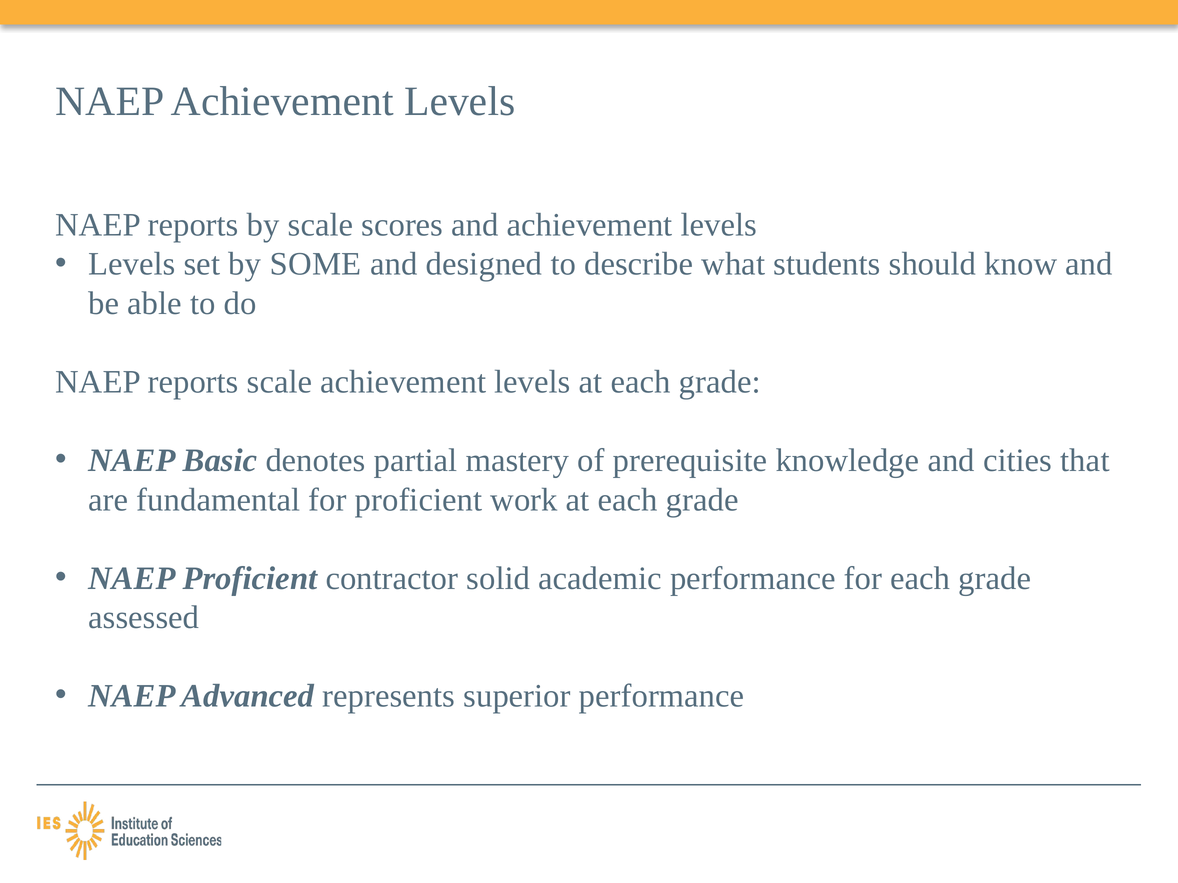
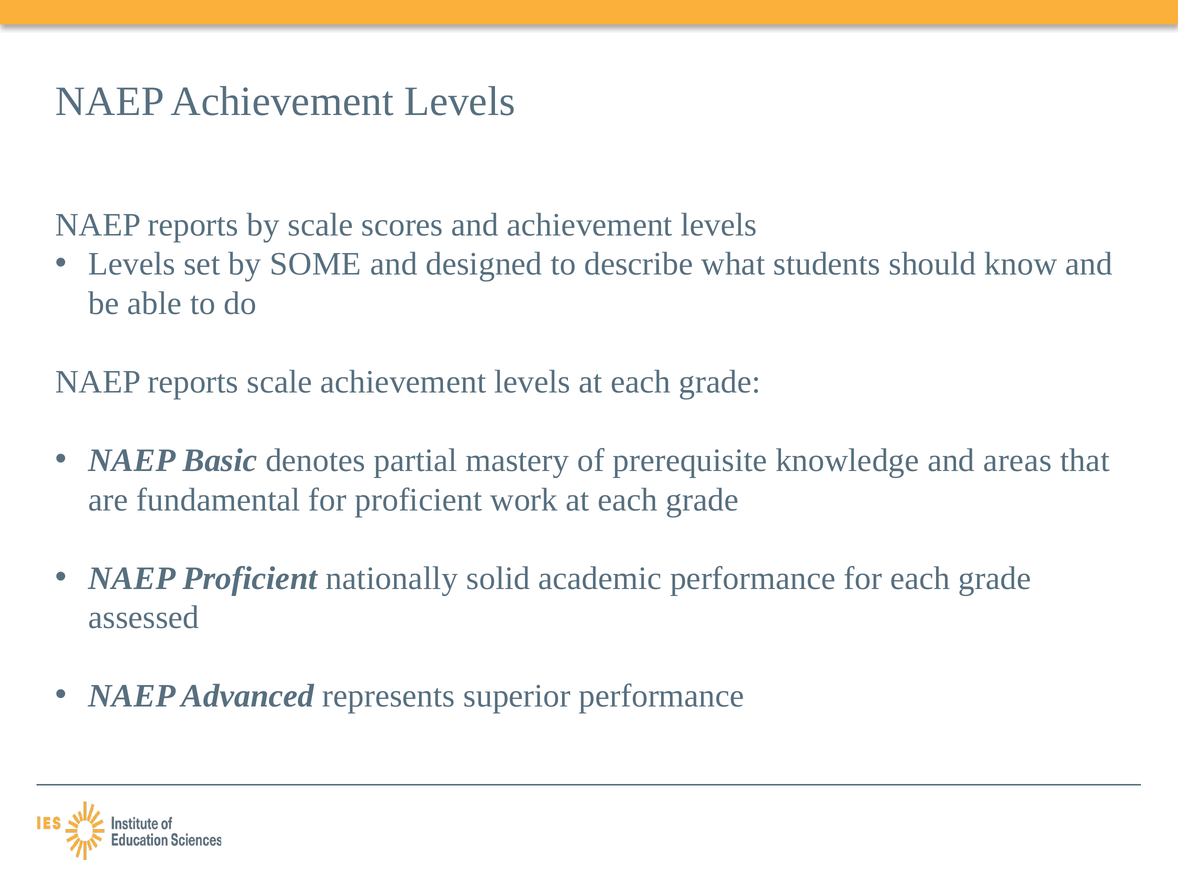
cities: cities -> areas (1018, 461)
contractor: contractor -> nationally (392, 579)
